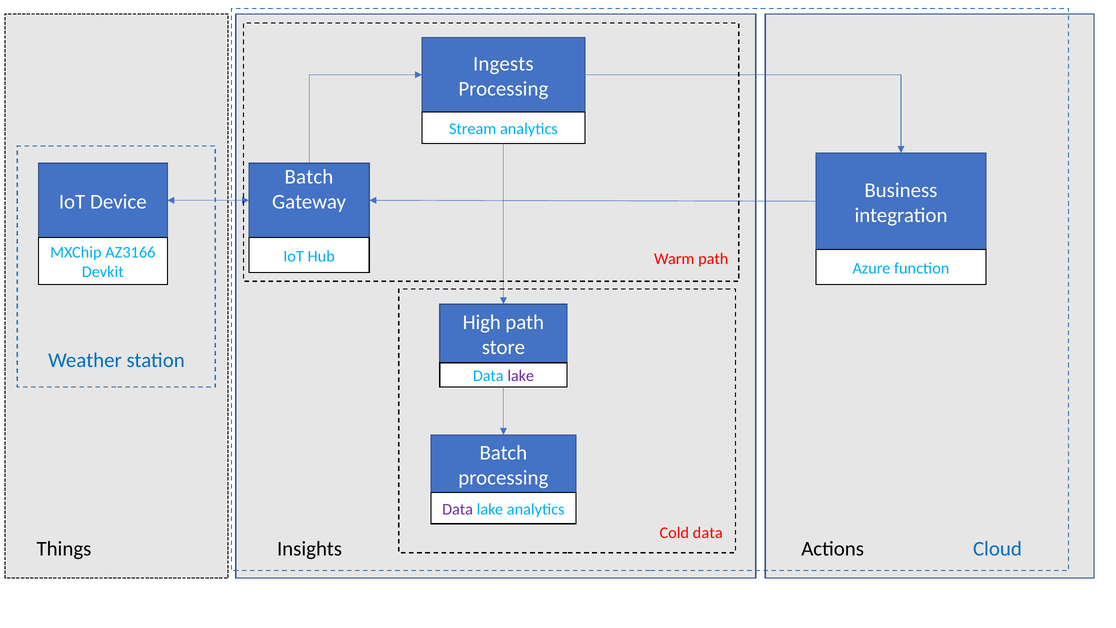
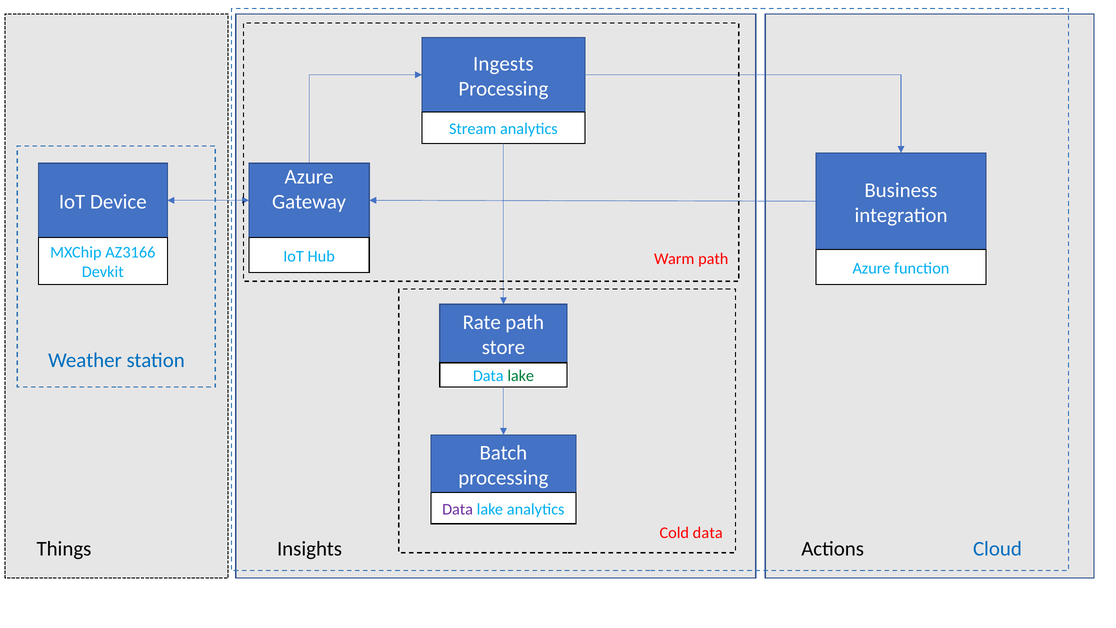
Batch: Batch -> Azure (309, 177)
High: High -> Rate (482, 322)
lake colour: purple -> green (521, 376)
